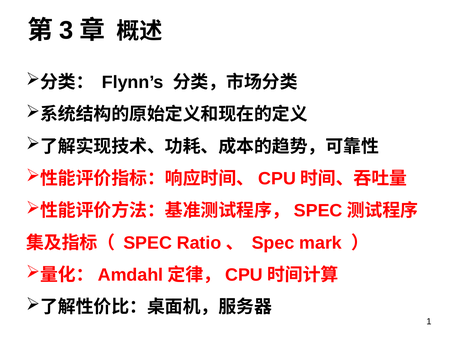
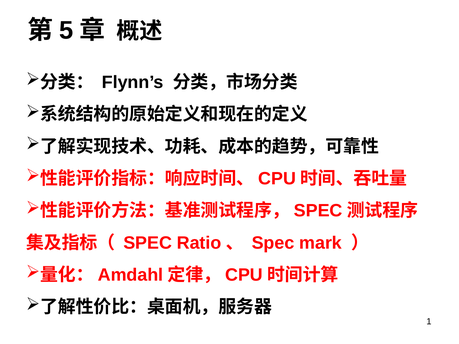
3: 3 -> 5 (66, 30)
